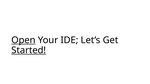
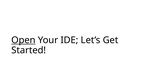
Started underline: present -> none (29, 50)
